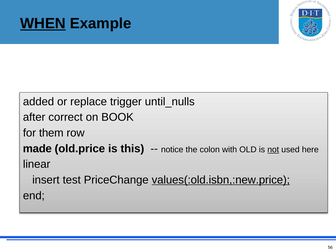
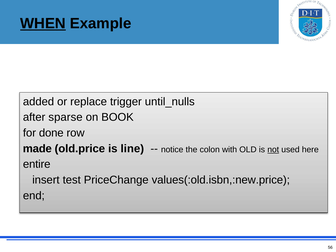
correct: correct -> sparse (66, 117)
them: them -> done (51, 133)
this: this -> line (132, 149)
linear: linear -> entire (37, 164)
values(:old.isbn,:new.price underline: present -> none (221, 180)
